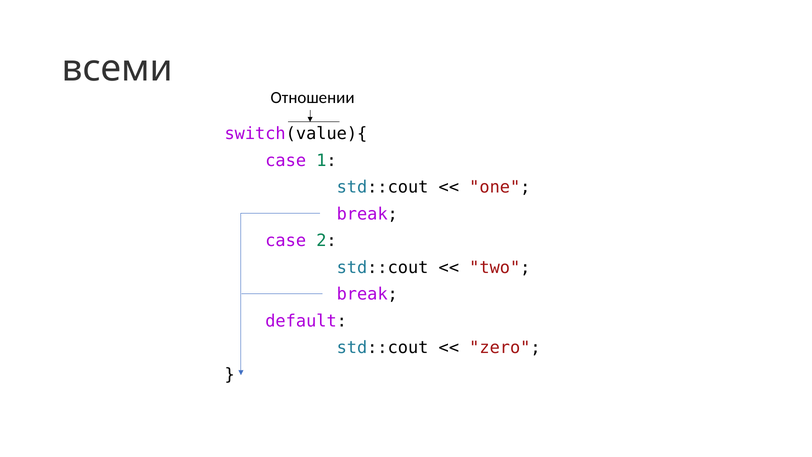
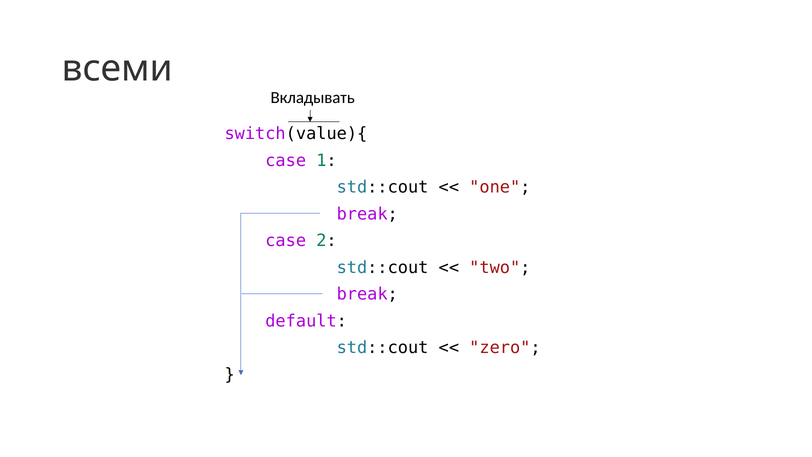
Отношении: Отношении -> Вкладывать (313, 98)
